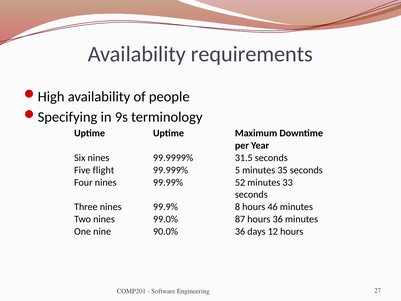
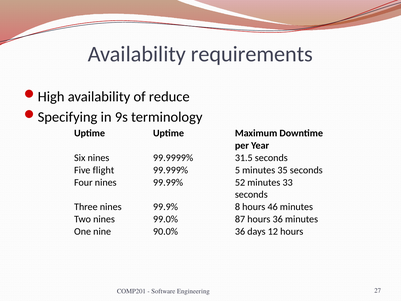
people: people -> reduce (169, 97)
